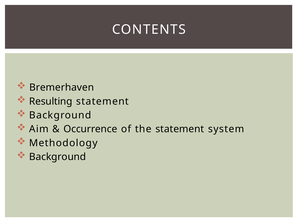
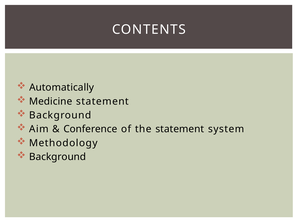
Bremerhaven: Bremerhaven -> Automatically (62, 88)
Resulting: Resulting -> Medicine (51, 102)
Occurrence: Occurrence -> Conference (90, 129)
